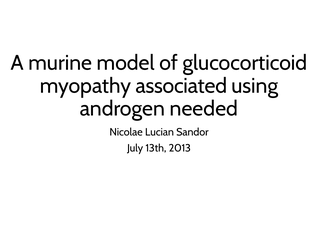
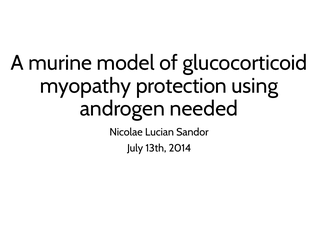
associated: associated -> protection (181, 86)
2013: 2013 -> 2014 (180, 148)
